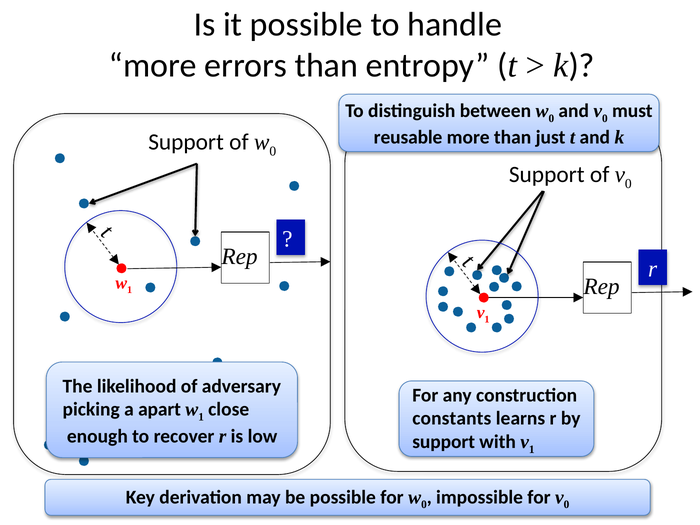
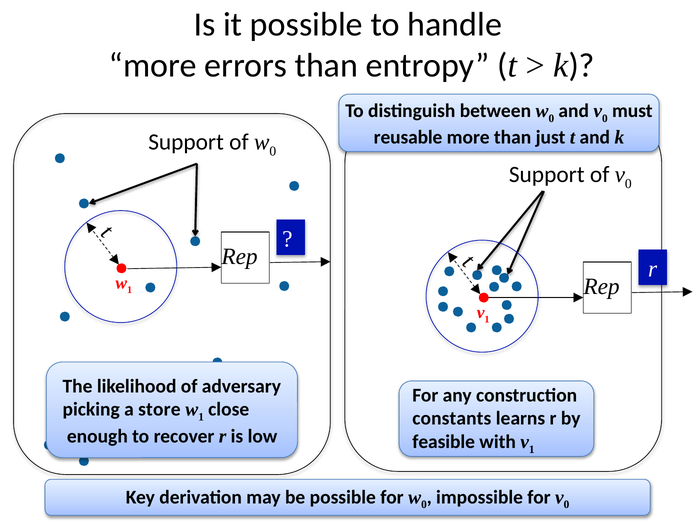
apart: apart -> store (159, 410)
support: support -> feasible (444, 442)
